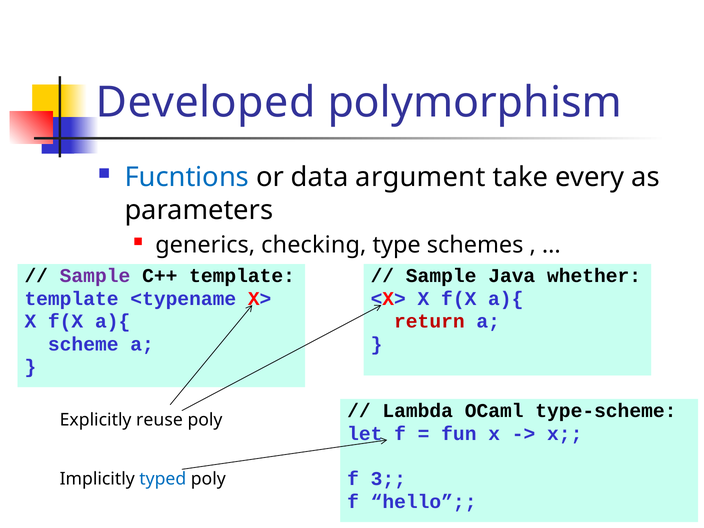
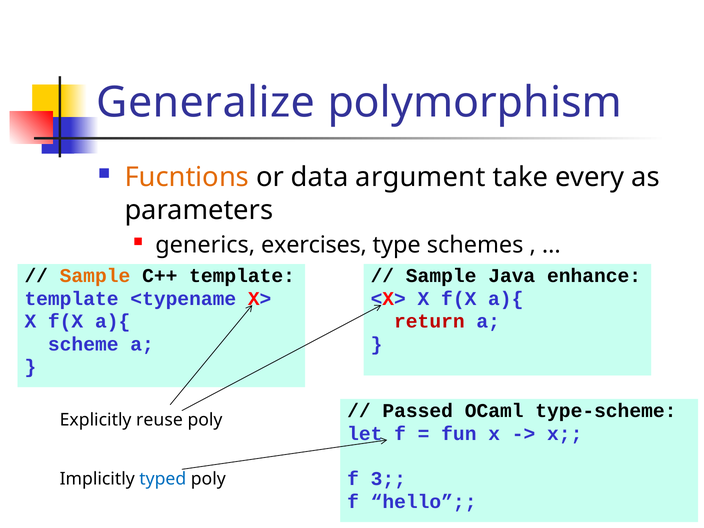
Developed: Developed -> Generalize (206, 103)
Fucntions colour: blue -> orange (187, 177)
checking: checking -> exercises (314, 245)
Sample colour: purple -> orange (95, 276)
whether: whether -> enhance (594, 276)
Lambda: Lambda -> Passed (418, 411)
